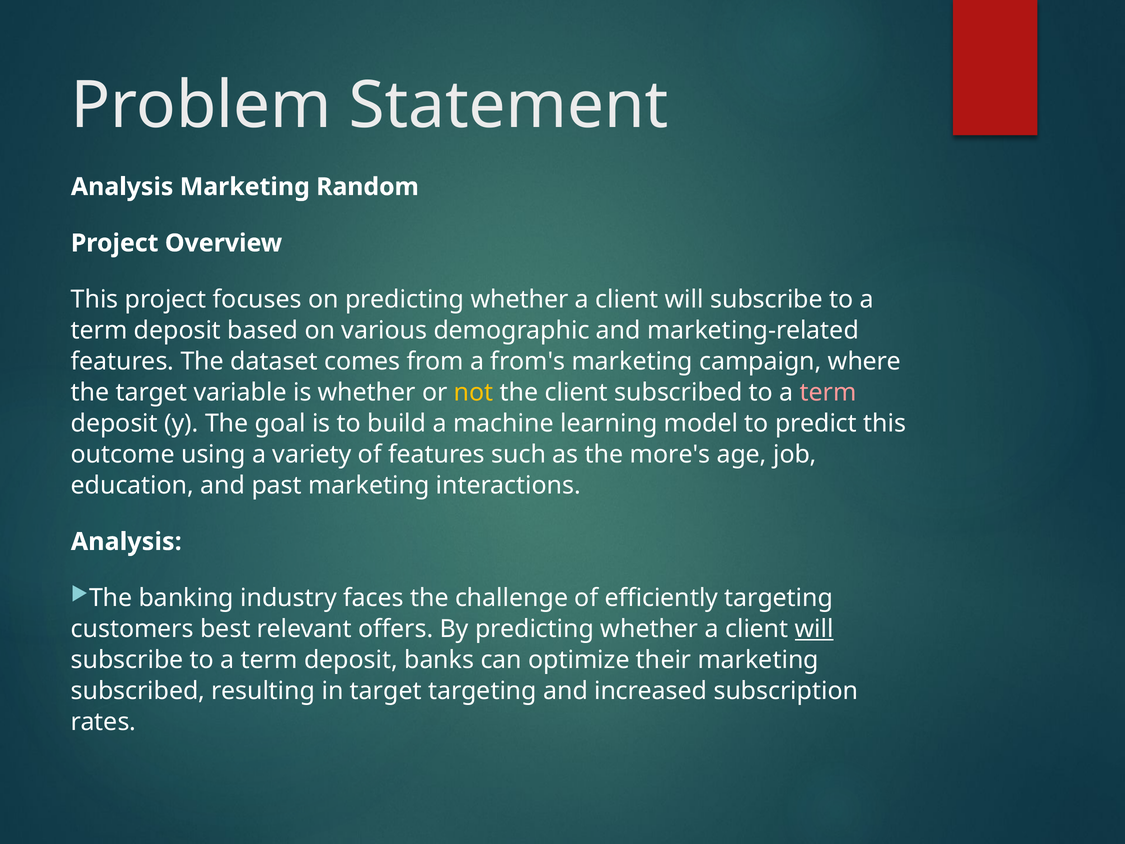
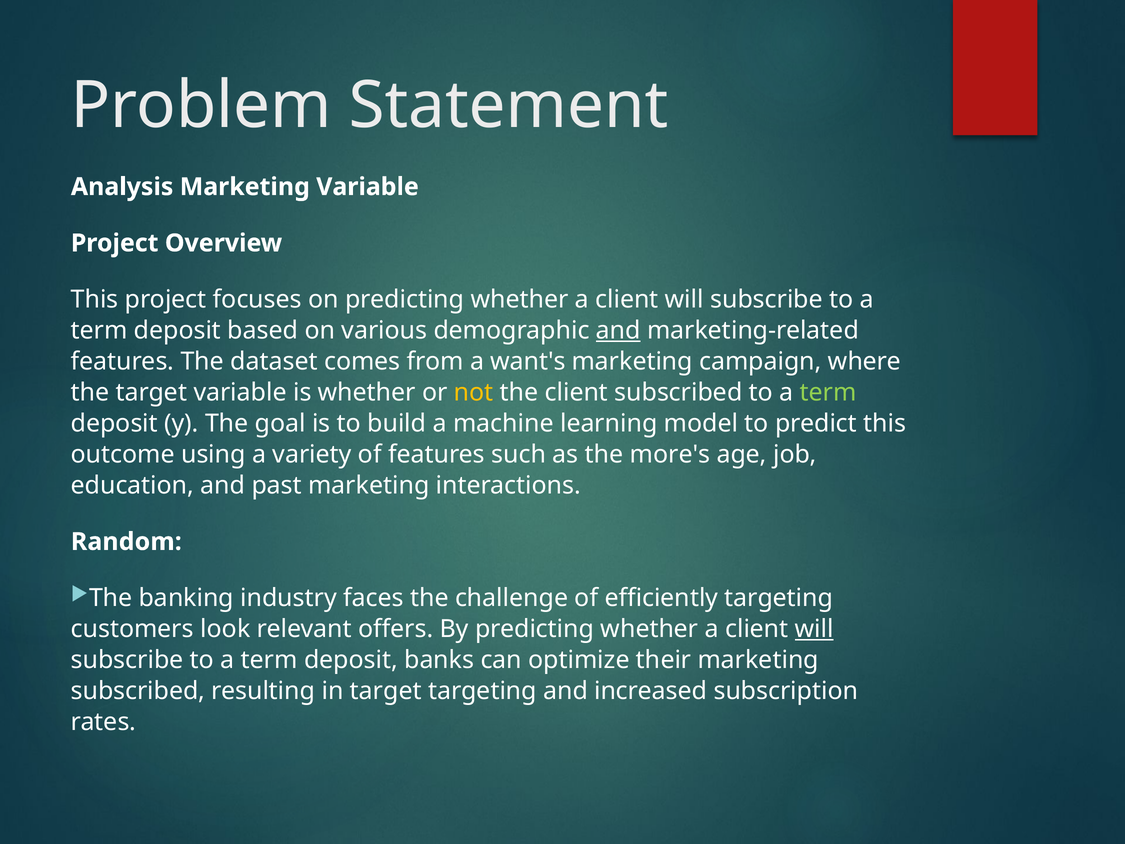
Marketing Random: Random -> Variable (367, 187)
and underline: none -> present (618, 330)
from's: from's -> want's (528, 361)
term colour: pink -> light green (828, 392)
Analysis: Analysis -> Random (126, 542)
best: best -> look (225, 629)
